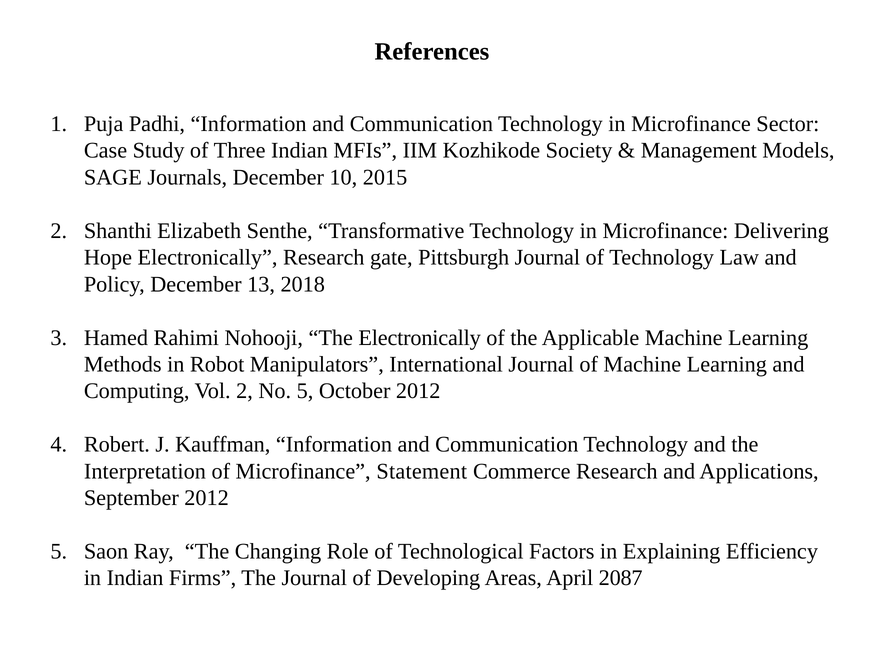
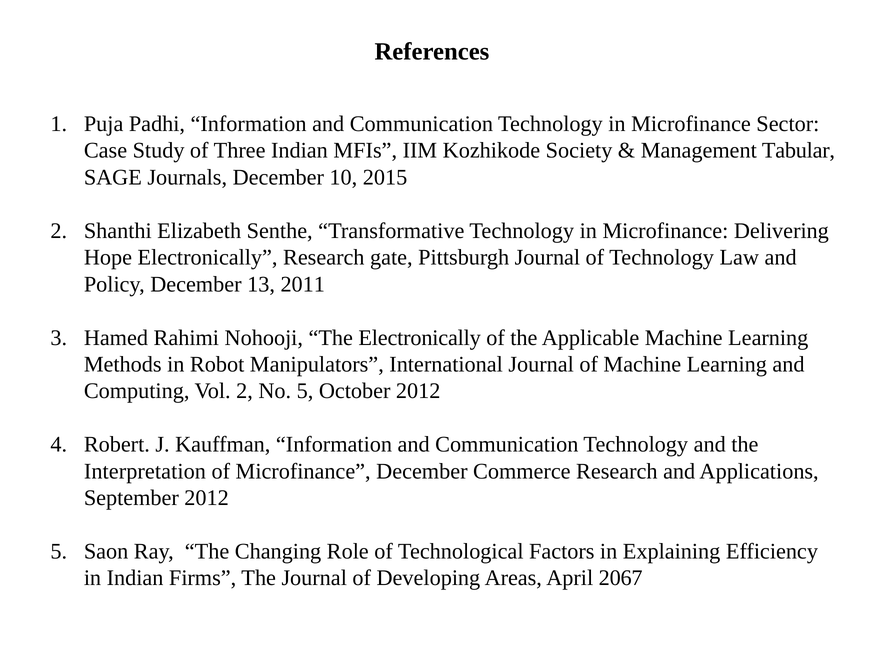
Models: Models -> Tabular (798, 151)
2018: 2018 -> 2011 (303, 284)
Microfinance Statement: Statement -> December (422, 471)
2087: 2087 -> 2067 (621, 578)
